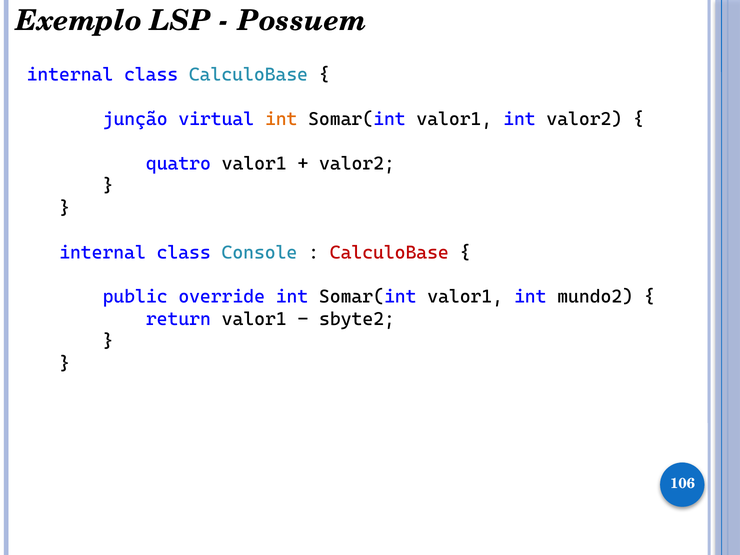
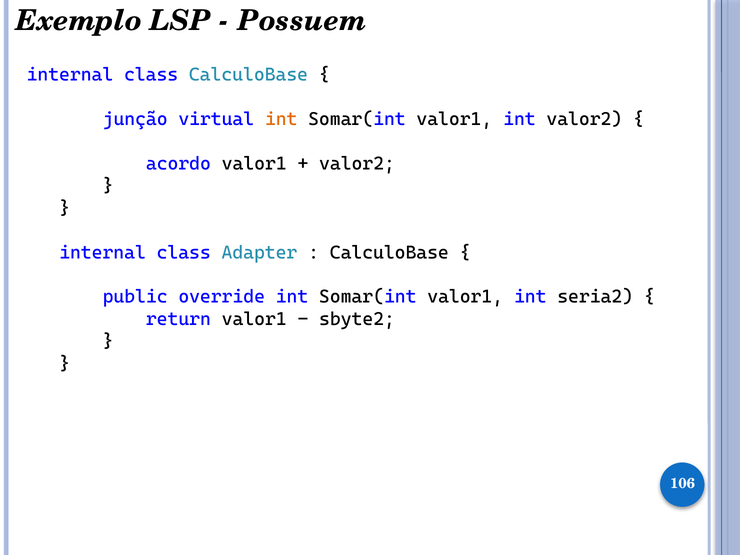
quatro: quatro -> acordo (178, 164)
Console: Console -> Adapter (259, 252)
CalculoBase colour: red -> black (389, 252)
mundo2: mundo2 -> seria2 (595, 297)
